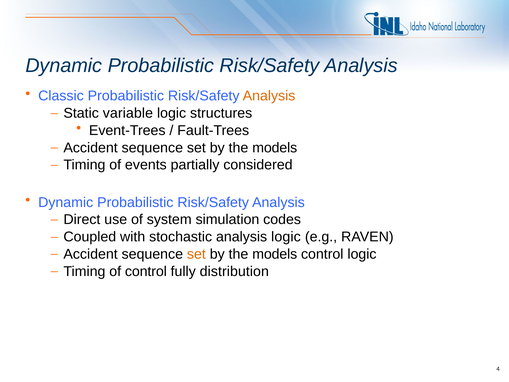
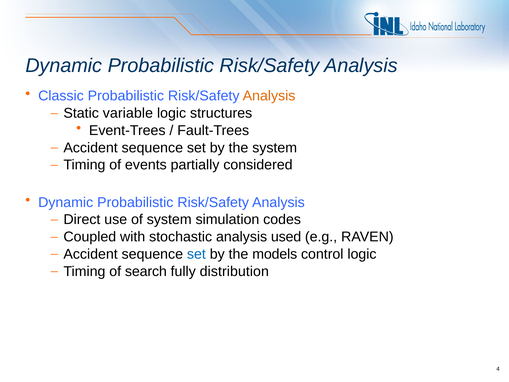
models: models -> system (275, 148)
analysis logic: logic -> used (286, 237)
set colour: orange -> blue (196, 254)
of control: control -> search (146, 271)
